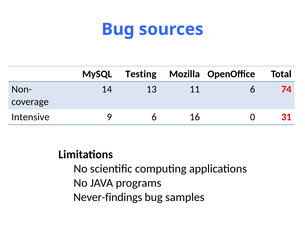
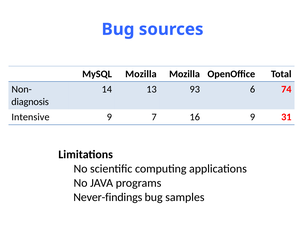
MySQL Testing: Testing -> Mozilla (141, 74)
11: 11 -> 93 (195, 90)
coverage: coverage -> diagnosis (30, 102)
9 6: 6 -> 7 (154, 118)
16 0: 0 -> 9 (253, 118)
